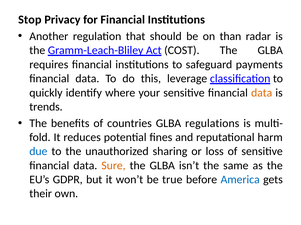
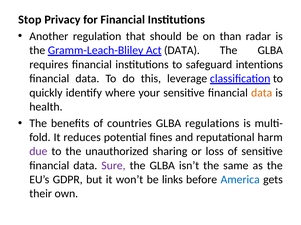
Act COST: COST -> DATA (182, 51)
payments: payments -> intentions (259, 65)
trends: trends -> health (46, 107)
due colour: blue -> purple (38, 152)
Sure colour: orange -> purple (113, 166)
true: true -> links (172, 180)
